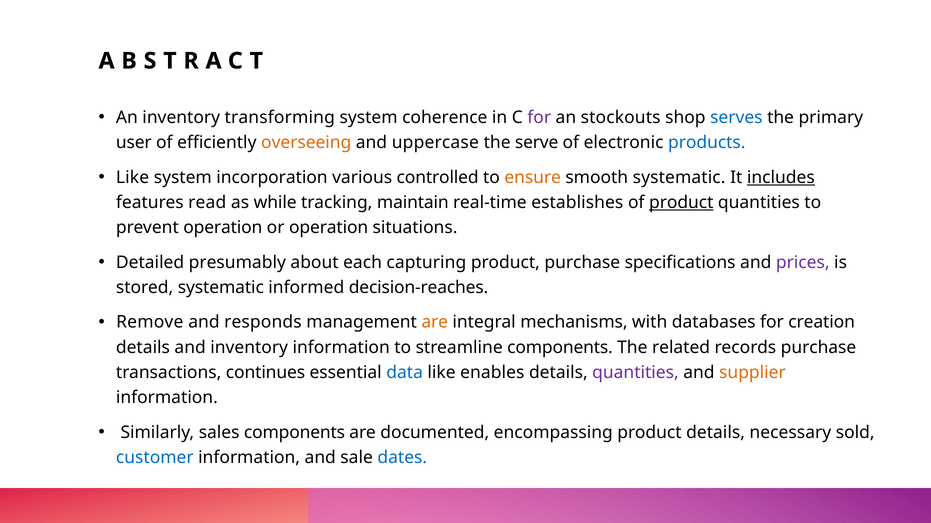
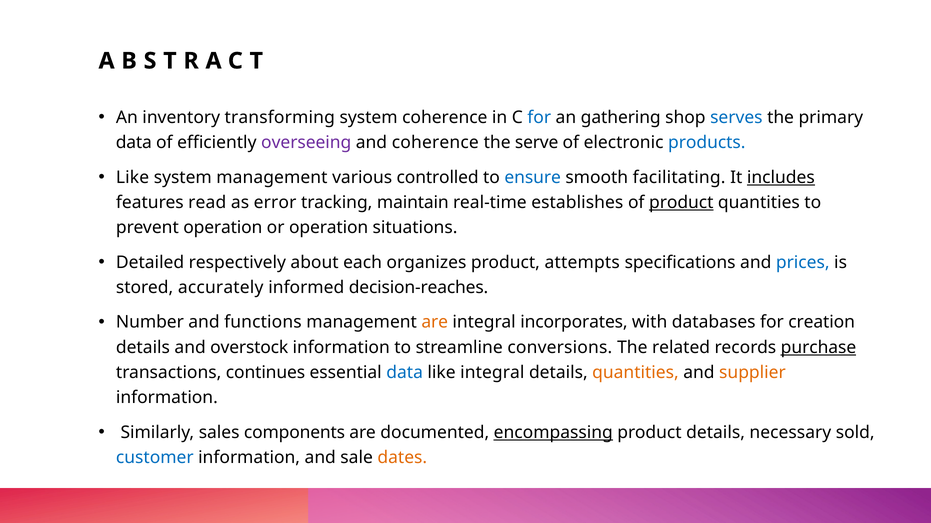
for colour: purple -> blue (539, 118)
stockouts: stockouts -> gathering (621, 118)
user: user -> data (134, 143)
overseeing colour: orange -> purple (306, 143)
and uppercase: uppercase -> coherence (435, 143)
system incorporation: incorporation -> management (272, 178)
ensure colour: orange -> blue (533, 178)
smooth systematic: systematic -> facilitating (679, 178)
while: while -> error (275, 203)
presumably: presumably -> respectively (237, 263)
capturing: capturing -> organizes (426, 263)
product purchase: purchase -> attempts (582, 263)
prices colour: purple -> blue (803, 263)
stored systematic: systematic -> accurately (221, 288)
Remove: Remove -> Number (150, 323)
responds: responds -> functions (263, 323)
mechanisms: mechanisms -> incorporates (574, 323)
and inventory: inventory -> overstock (249, 348)
streamline components: components -> conversions (560, 348)
purchase underline: none -> present (819, 348)
like enables: enables -> integral (492, 373)
quantities colour: purple -> orange (635, 373)
encompassing underline: none -> present (553, 433)
dates colour: blue -> orange (402, 458)
